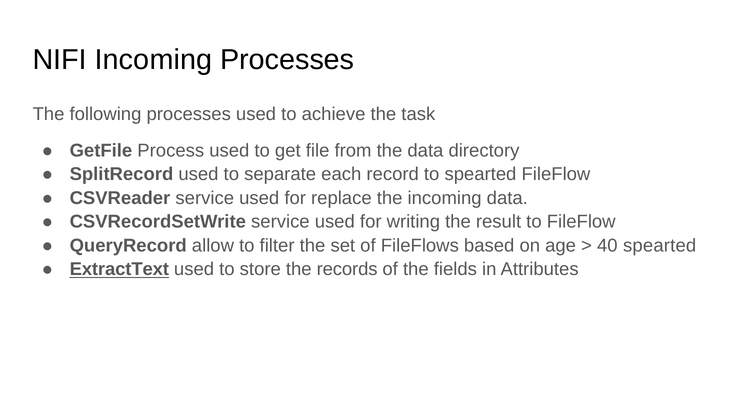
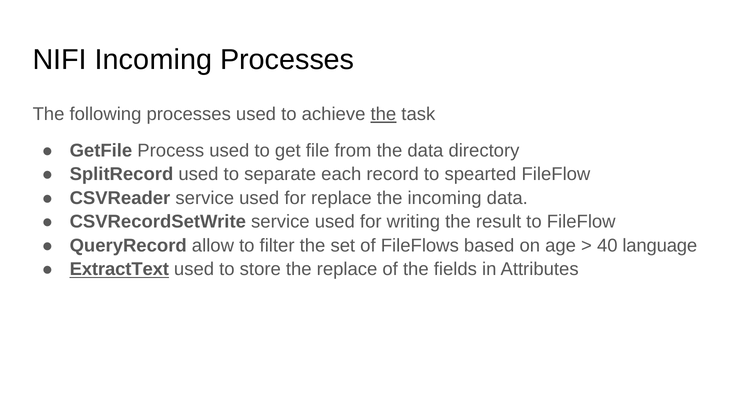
the underline: none -> present (383, 114)
40 spearted: spearted -> language (660, 246)
the records: records -> replace (347, 270)
